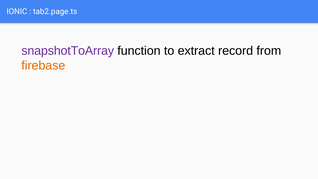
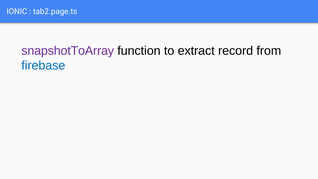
firebase colour: orange -> blue (43, 65)
